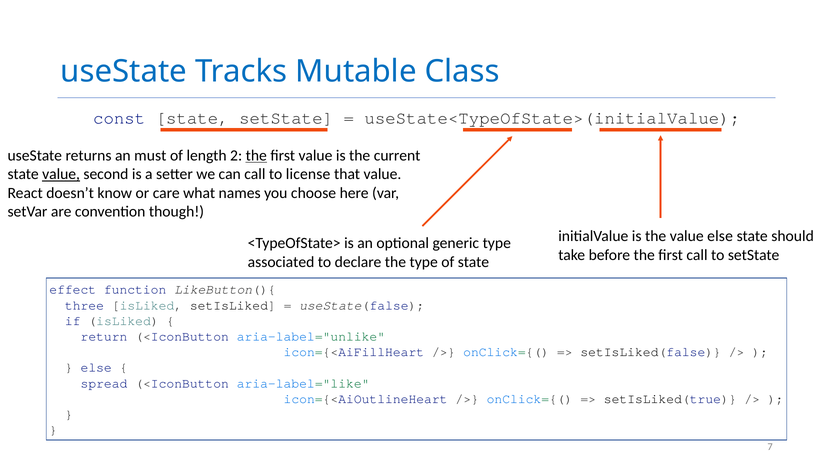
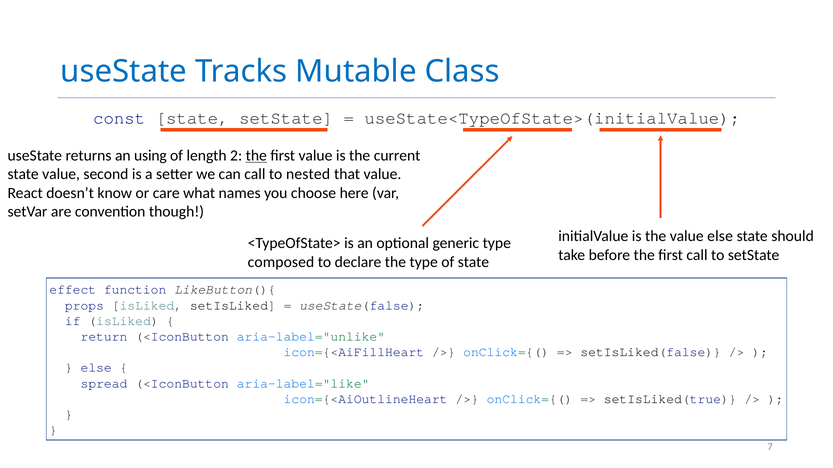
must: must -> using (150, 156)
value underline: present -> none (61, 174)
license: license -> nested (308, 174)
associated: associated -> composed (281, 262)
three: three -> props (84, 306)
